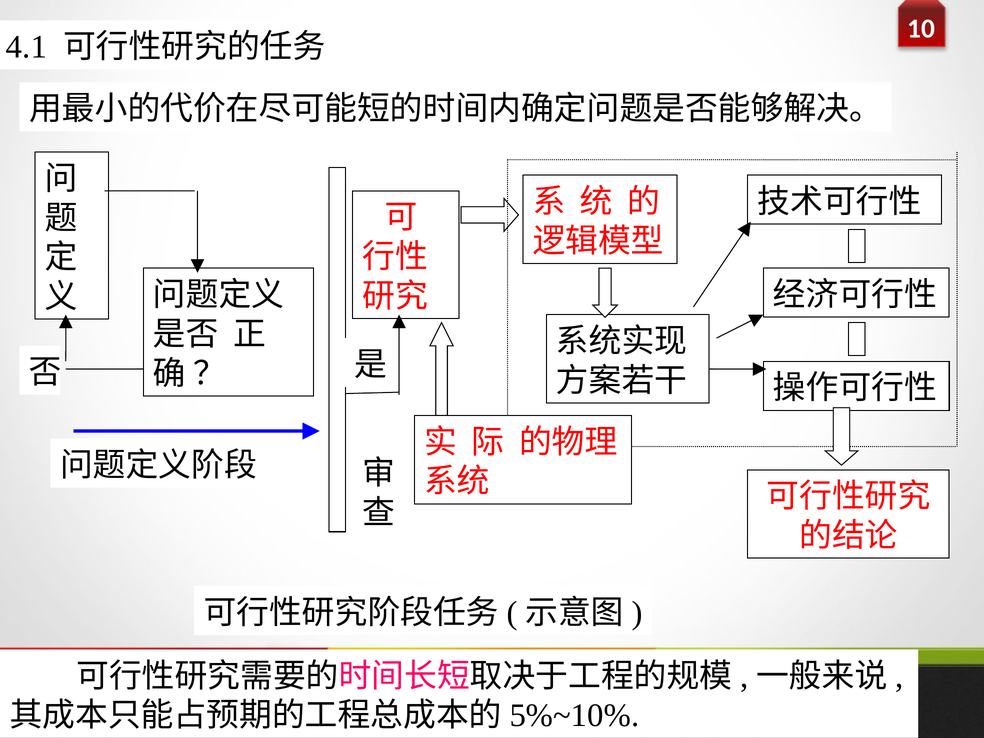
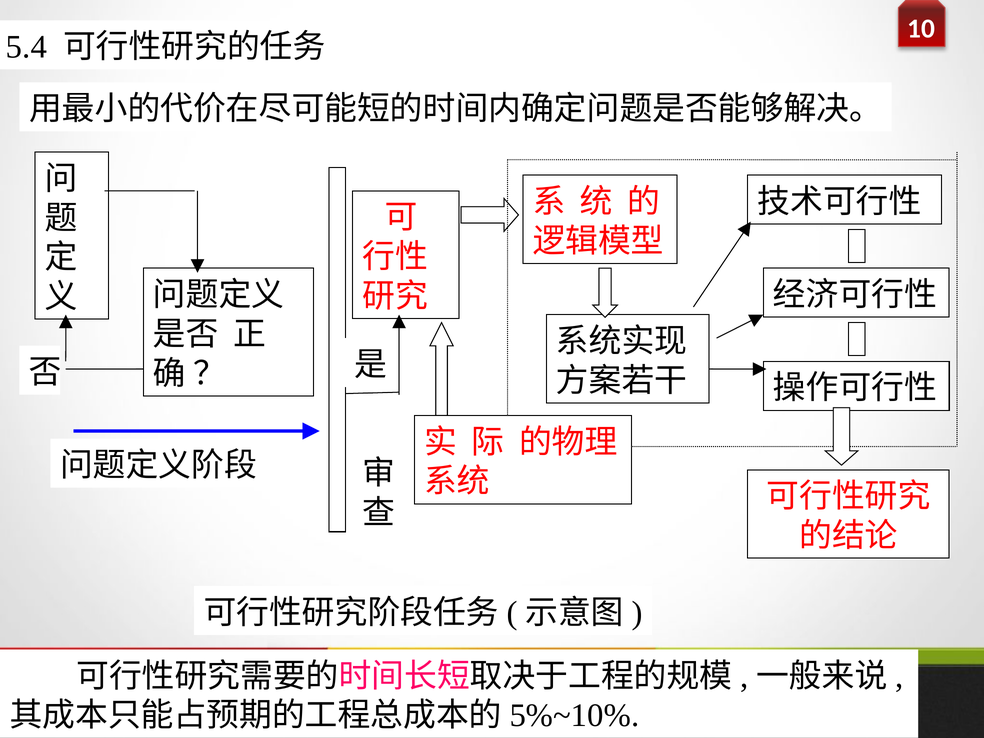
4.1: 4.1 -> 5.4 (26, 47)
